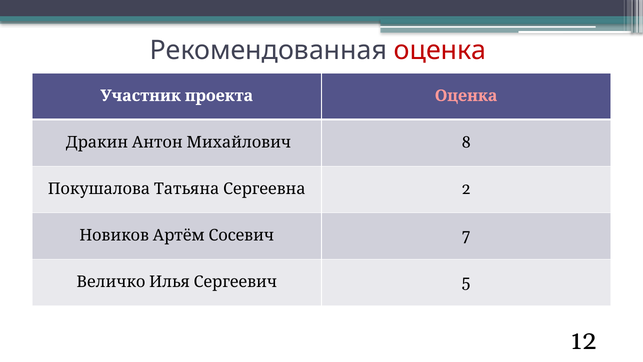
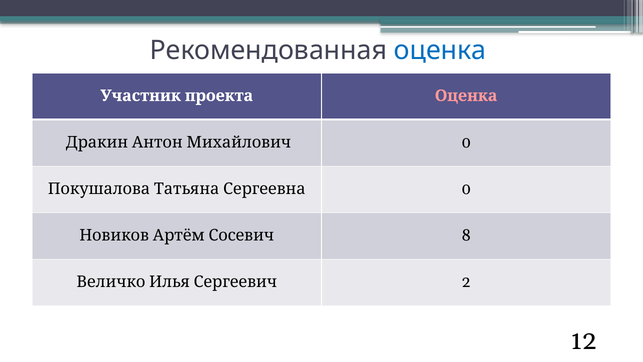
оценка colour: red -> blue (440, 50)
8: 8 -> 0 (466, 142)
2: 2 -> 0 (466, 189)
7: 7 -> 8 (466, 235)
5: 5 -> 2 (466, 282)
